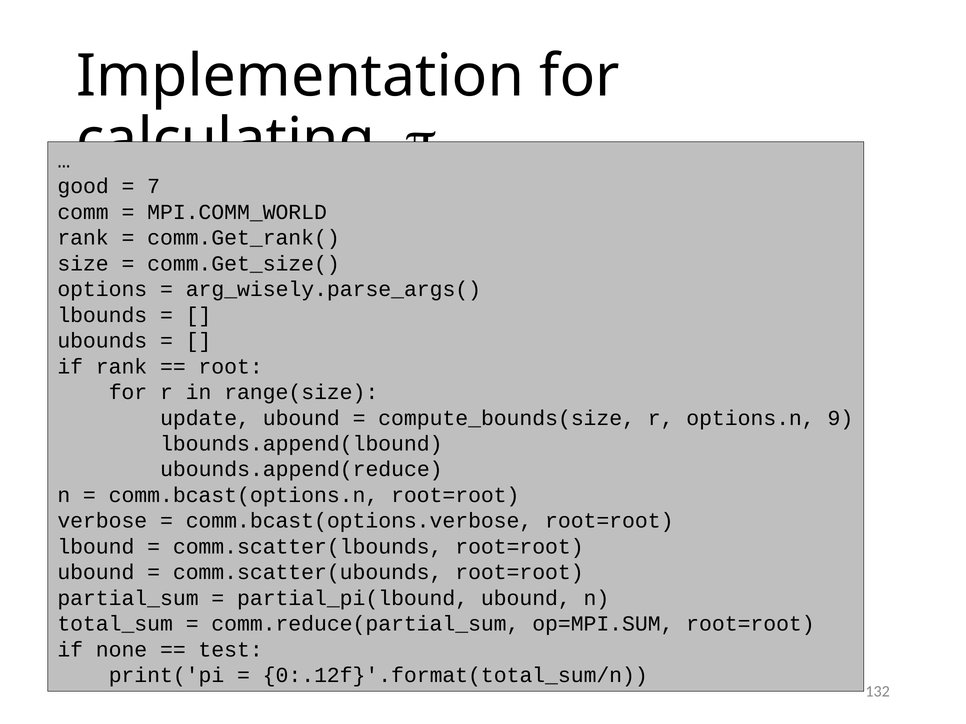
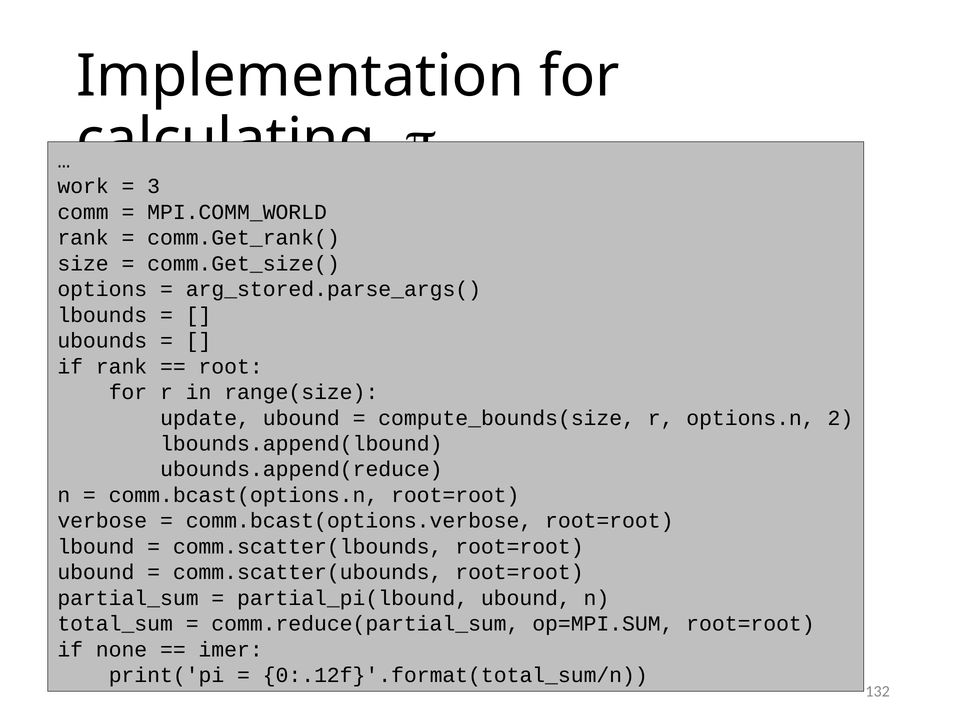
good: good -> work (83, 187)
7: 7 -> 3 (154, 187)
arg_wisely.parse_args(: arg_wisely.parse_args( -> arg_stored.parse_args( (333, 289)
9: 9 -> 2 (840, 418)
test: test -> imer (231, 650)
